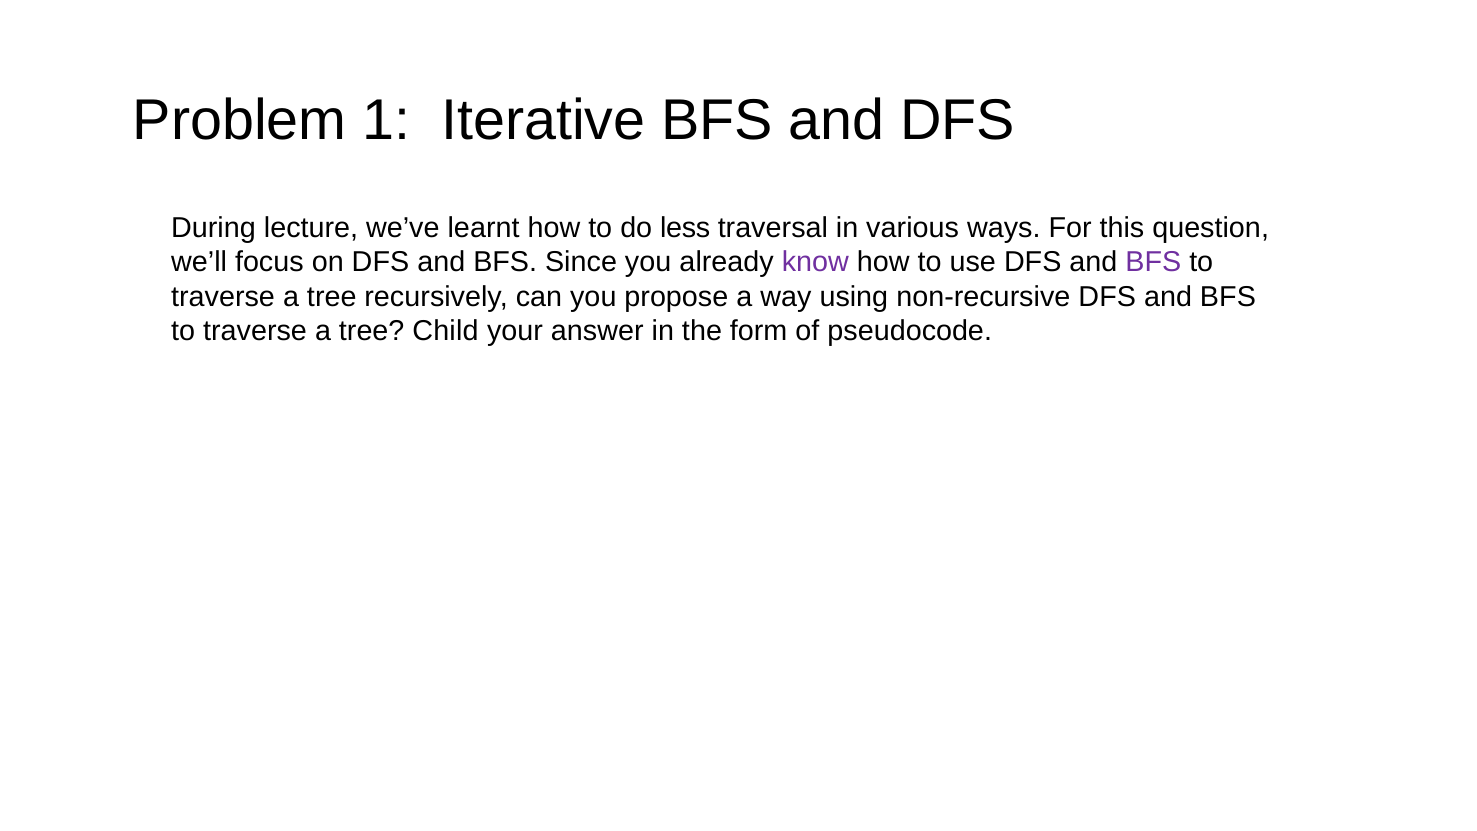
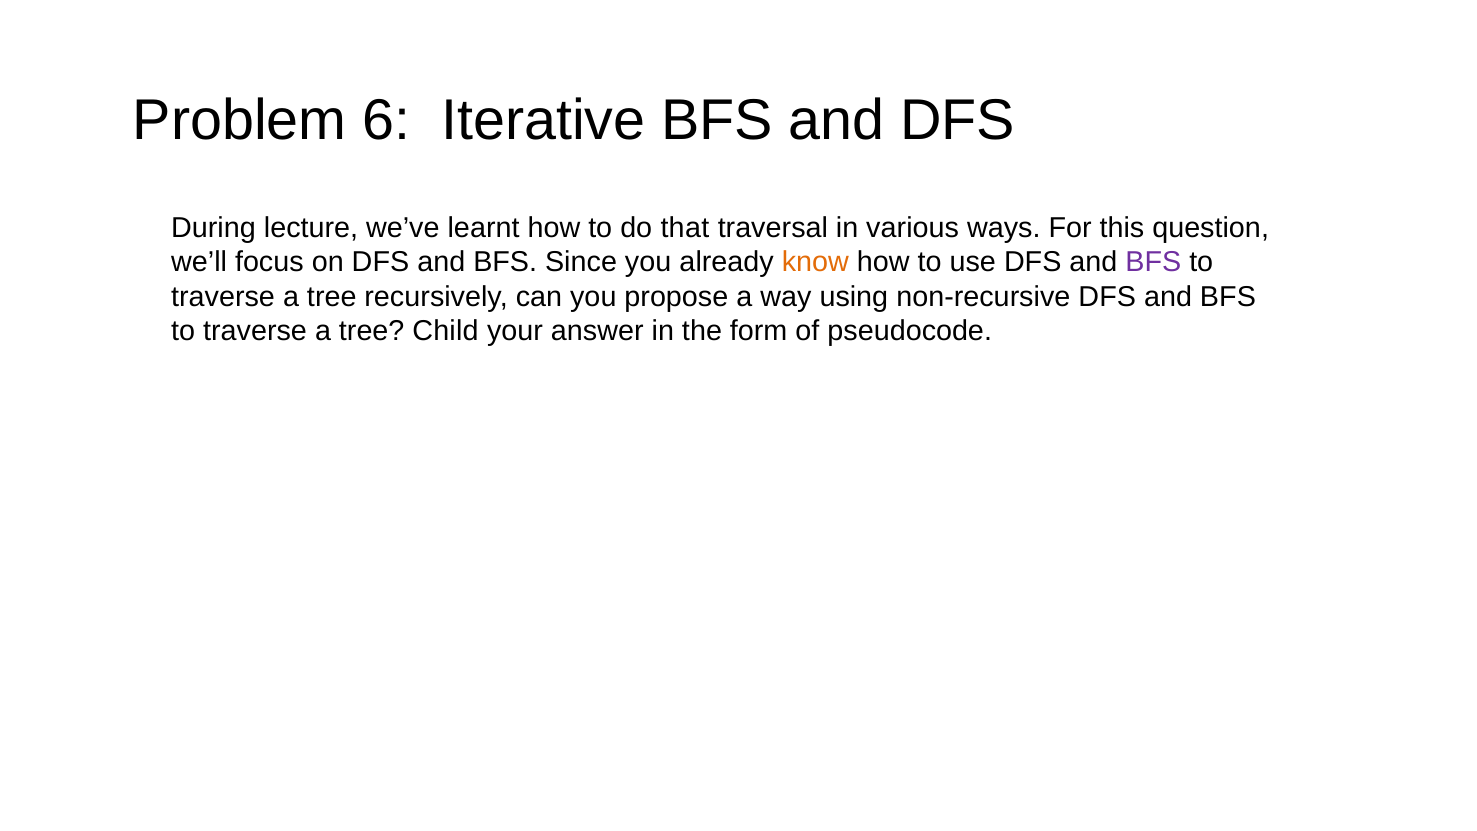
1: 1 -> 6 (386, 121)
less: less -> that (685, 228)
know colour: purple -> orange (815, 262)
